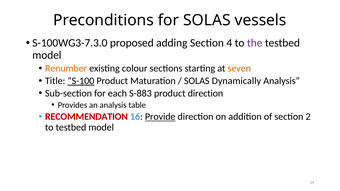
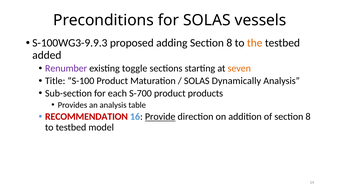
S-100WG3-7.3.0: S-100WG3-7.3.0 -> S-100WG3-9.9.3 (70, 43)
adding Section 4: 4 -> 8 (229, 43)
the colour: purple -> orange (255, 43)
model: model -> added (47, 55)
Renumber colour: orange -> purple (66, 69)
colour: colour -> toggle (135, 69)
S-100 underline: present -> none (81, 81)
S-883: S-883 -> S-700 (140, 93)
product direction: direction -> products (205, 93)
of section 2: 2 -> 8 (308, 117)
